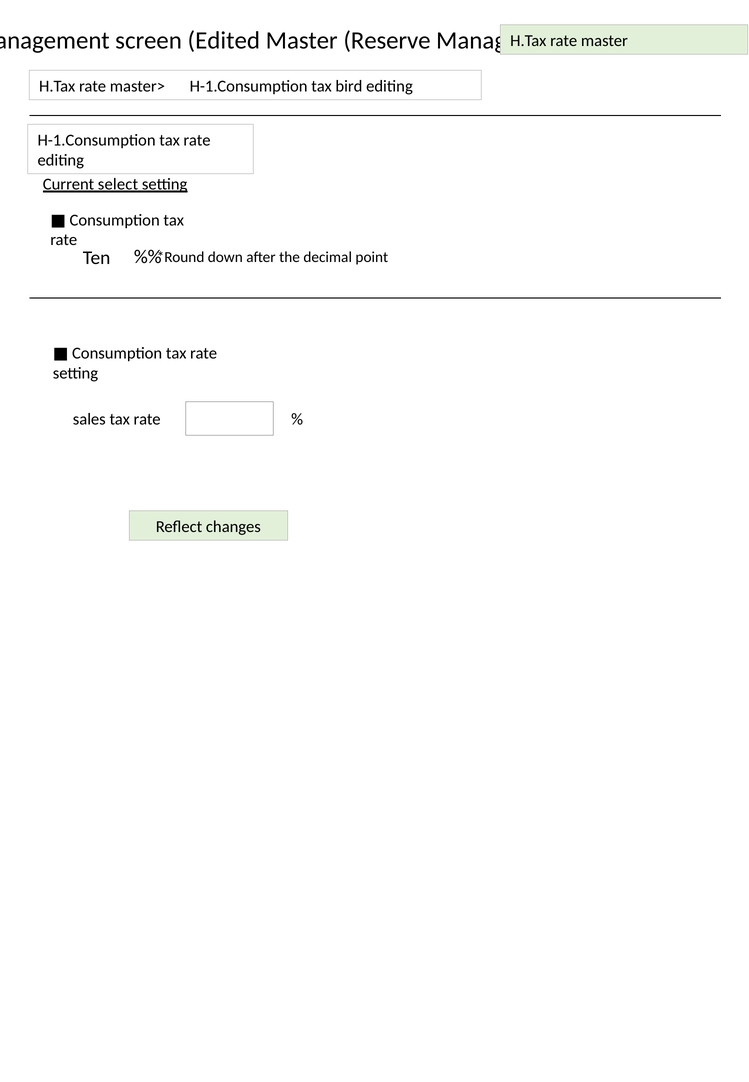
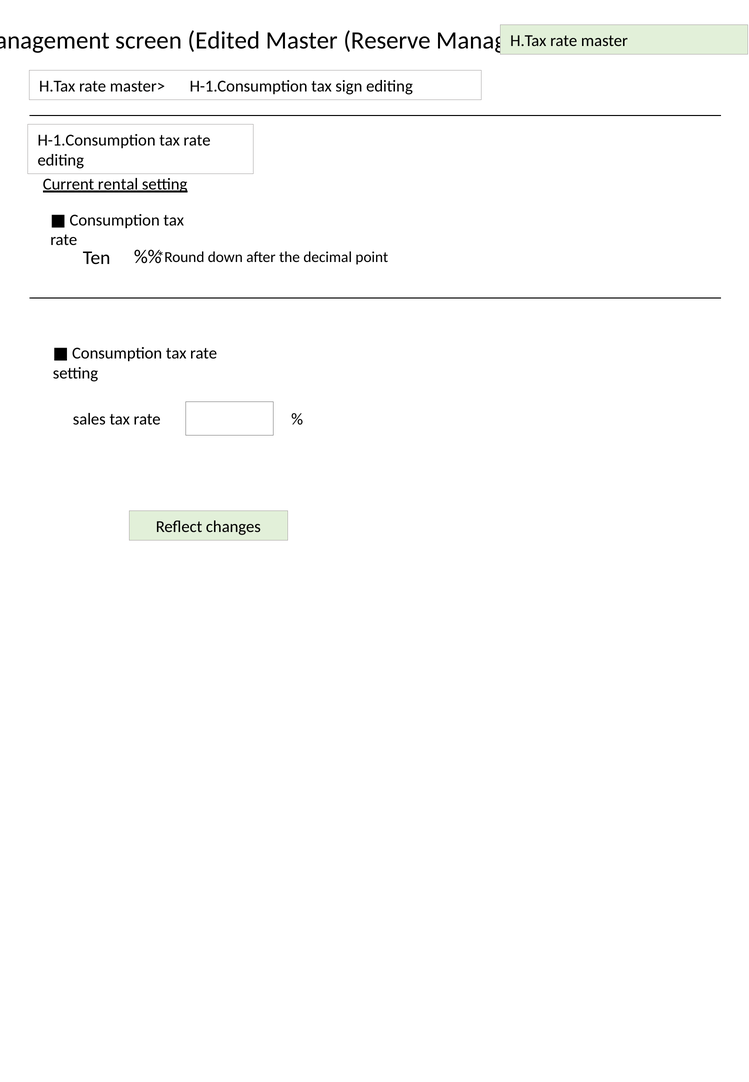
bird: bird -> sign (349, 86)
select: select -> rental (118, 184)
